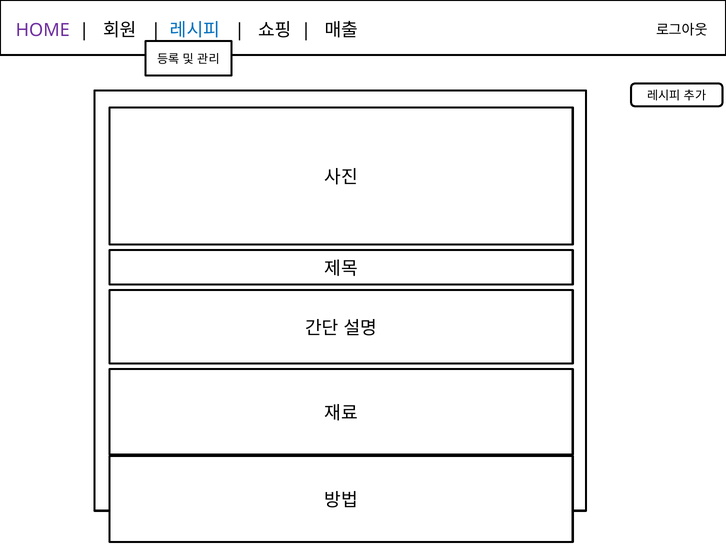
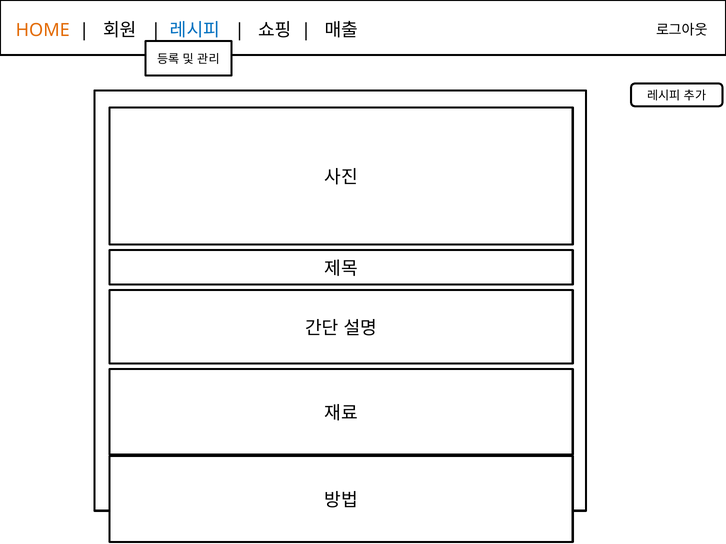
HOME colour: purple -> orange (43, 30)
